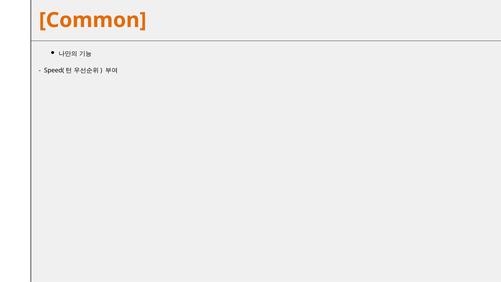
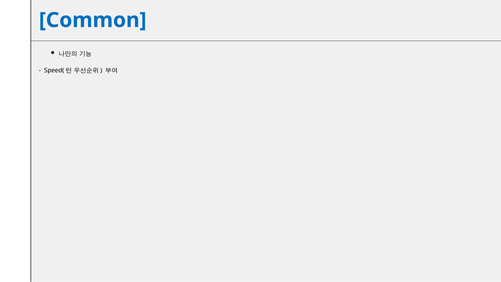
Common colour: orange -> blue (93, 20)
